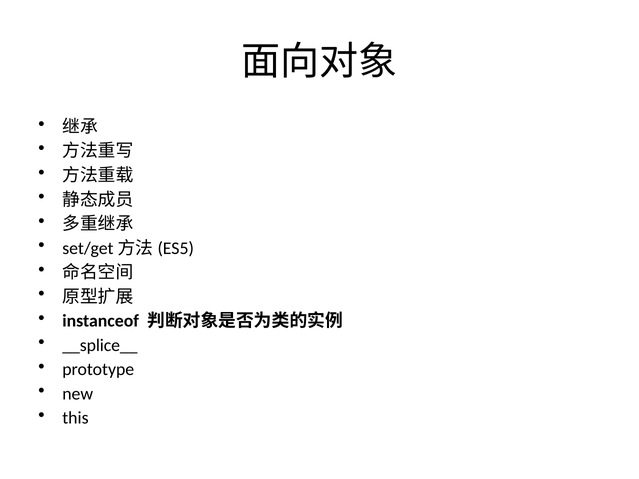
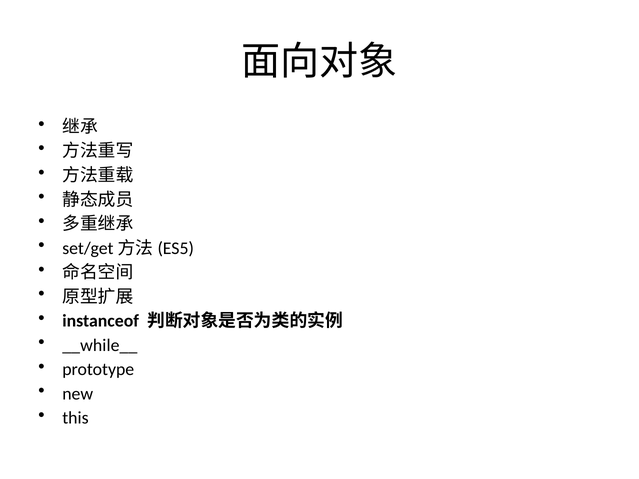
__splice__: __splice__ -> __while__ (100, 345)
